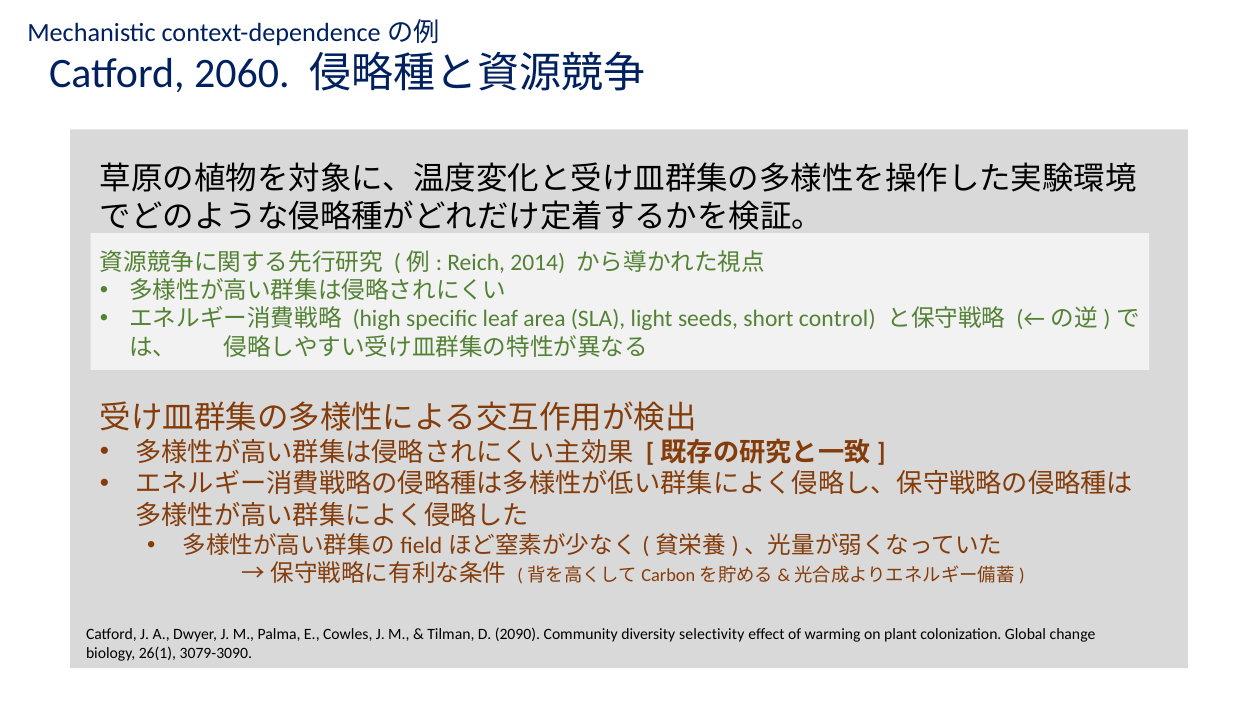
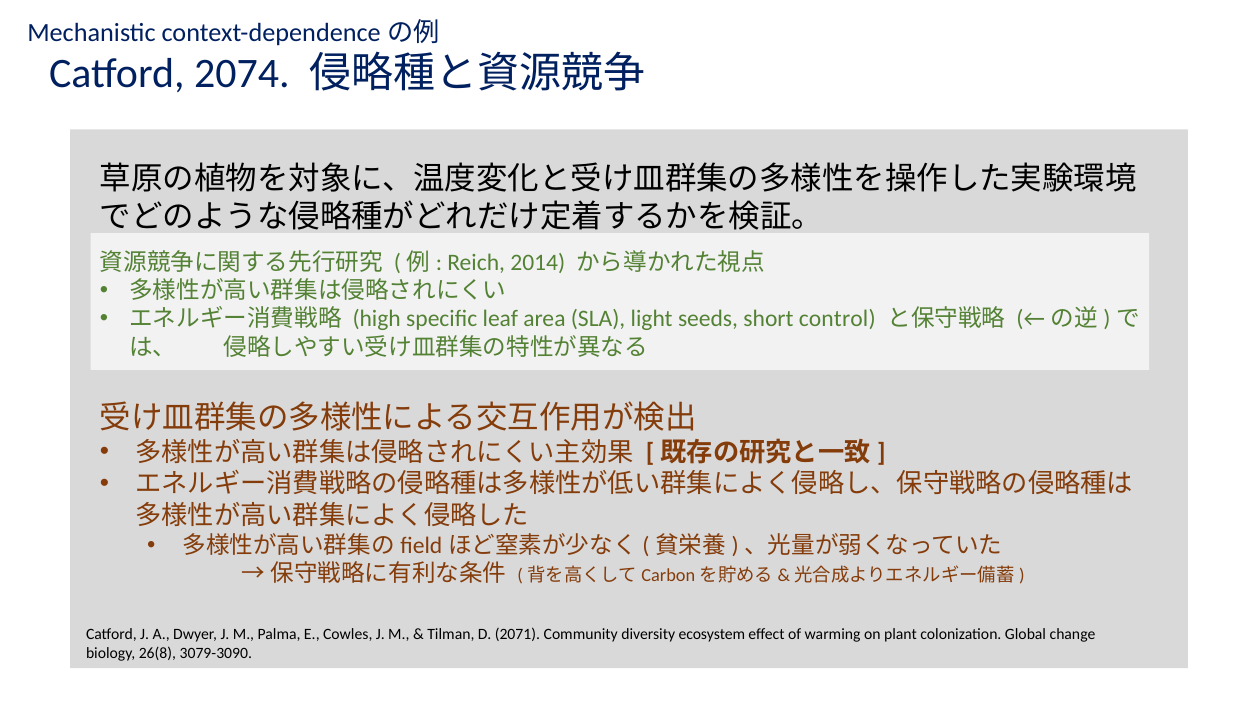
2060: 2060 -> 2074 (242, 74)
2090: 2090 -> 2071 (517, 634)
selectivity: selectivity -> ecosystem (712, 634)
26(1: 26(1 -> 26(8 (157, 653)
